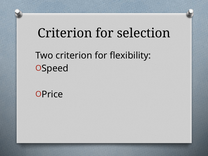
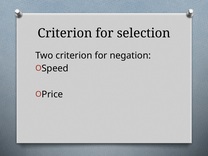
flexibility: flexibility -> negation (130, 55)
